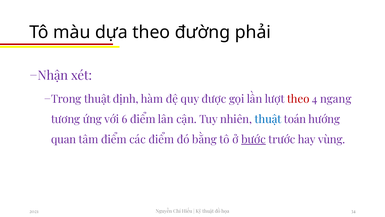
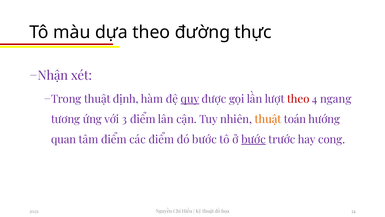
phải: phải -> thực (253, 32)
quy underline: none -> present (190, 99)
6: 6 -> 3 (125, 119)
thuật colour: blue -> orange (268, 119)
đó bằng: bằng -> bước (205, 139)
vùng: vùng -> cong (332, 139)
